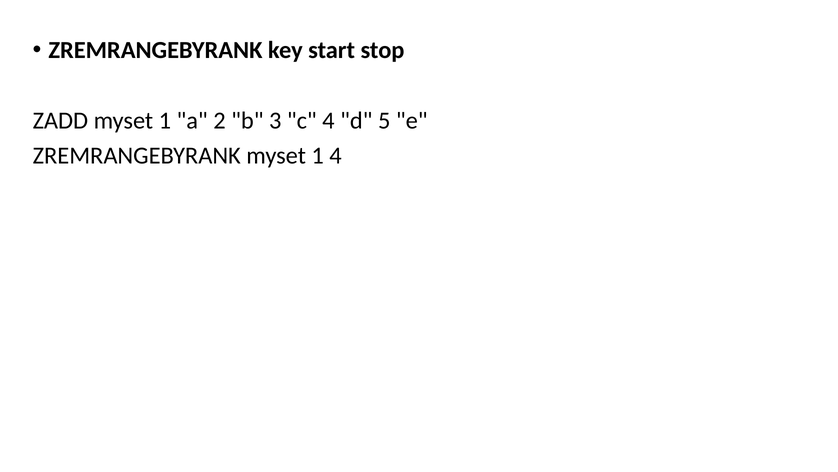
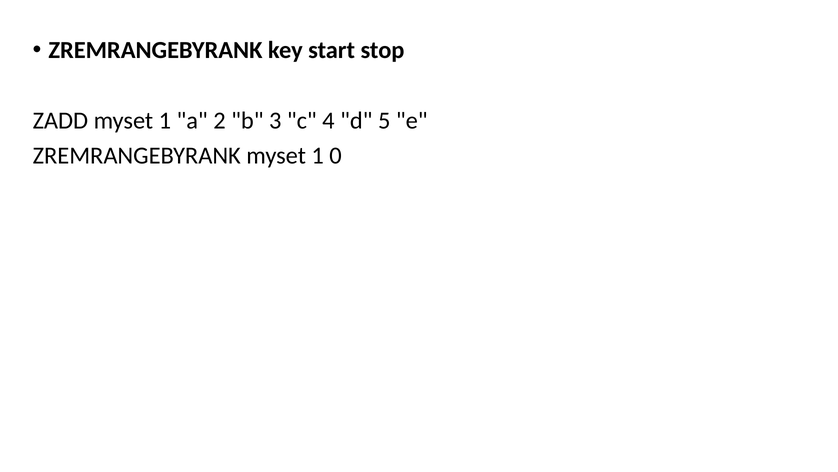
1 4: 4 -> 0 (335, 155)
